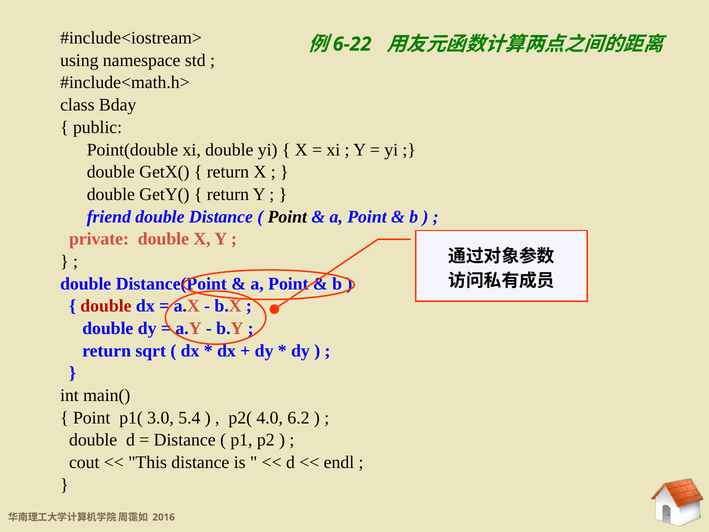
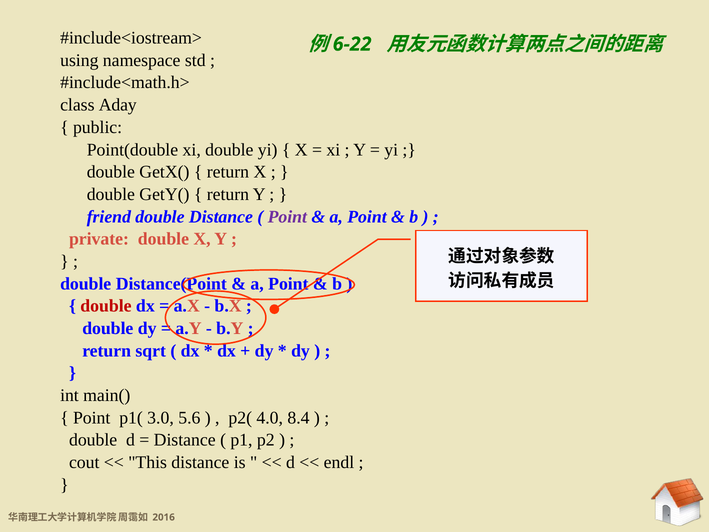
Bday: Bday -> Aday (118, 105)
Point colour: black -> purple (287, 217)
5.4: 5.4 -> 5.6 (189, 418)
6.2: 6.2 -> 8.4 (298, 418)
